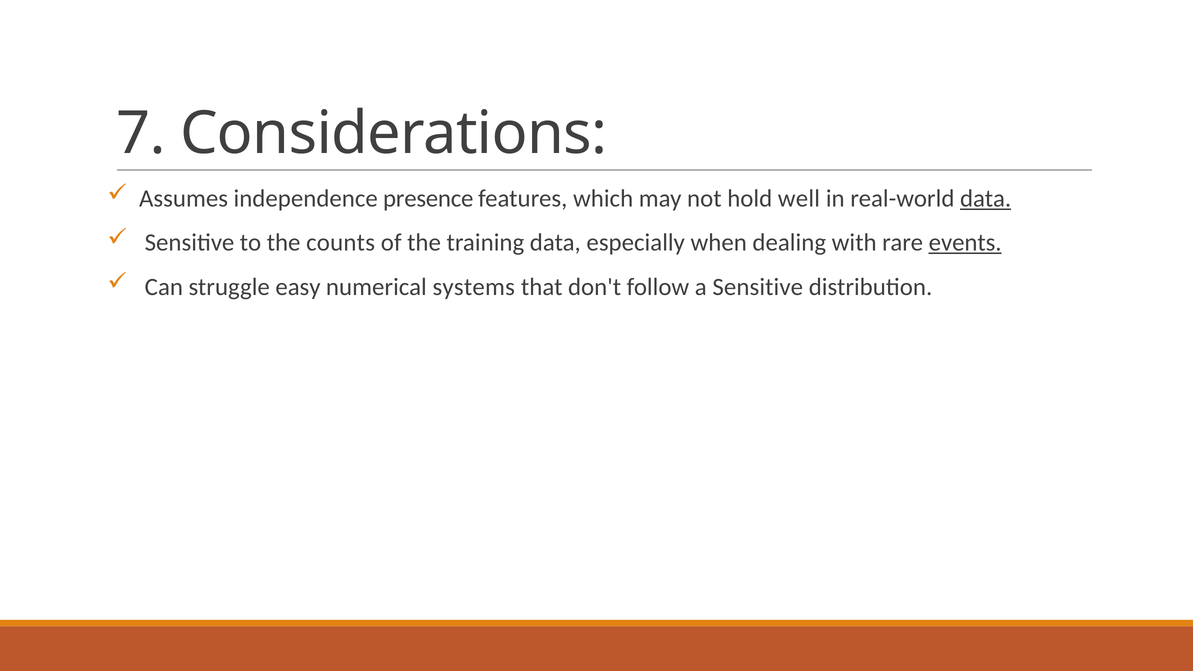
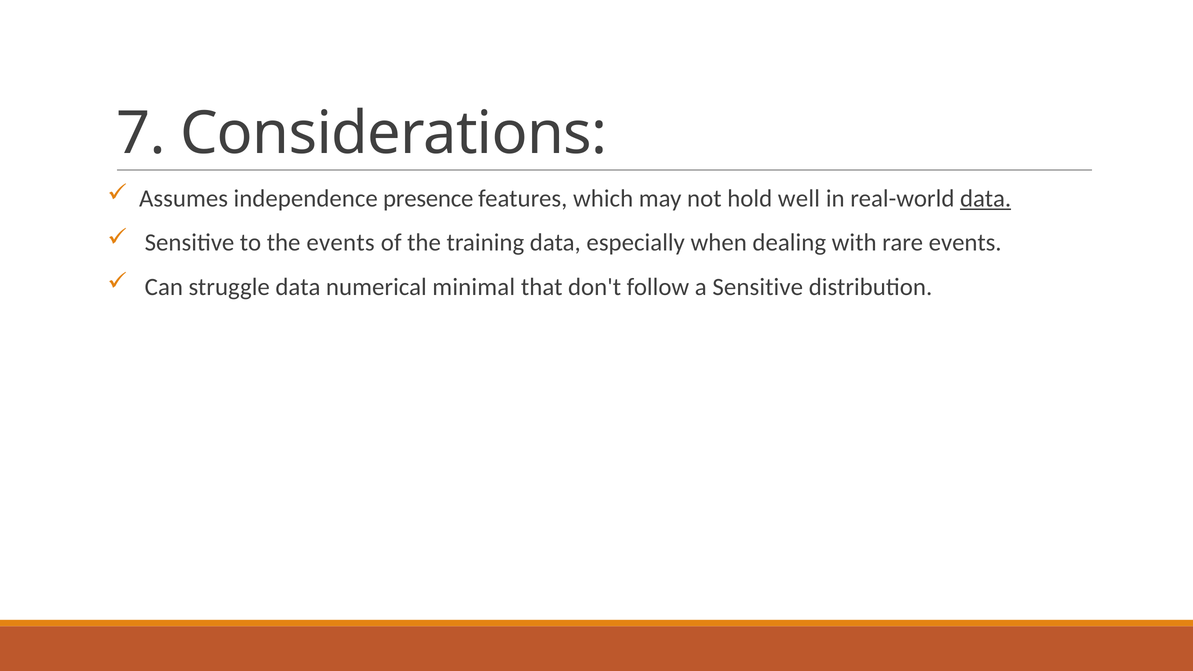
the counts: counts -> events (341, 243)
events underline: present -> none (965, 243)
struggle easy: easy -> data (298, 287)
systems: systems -> minimal (474, 287)
